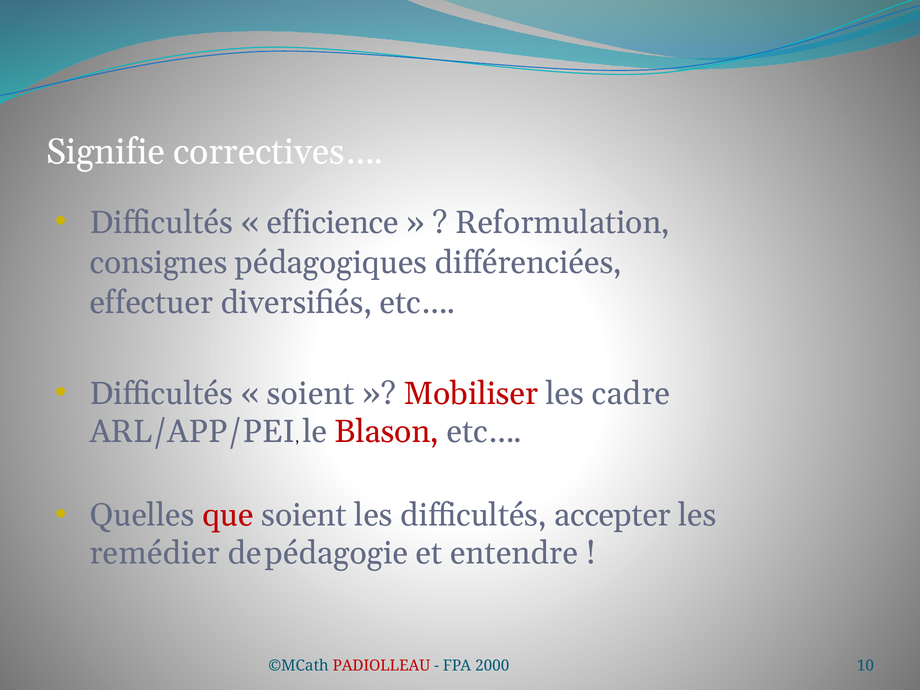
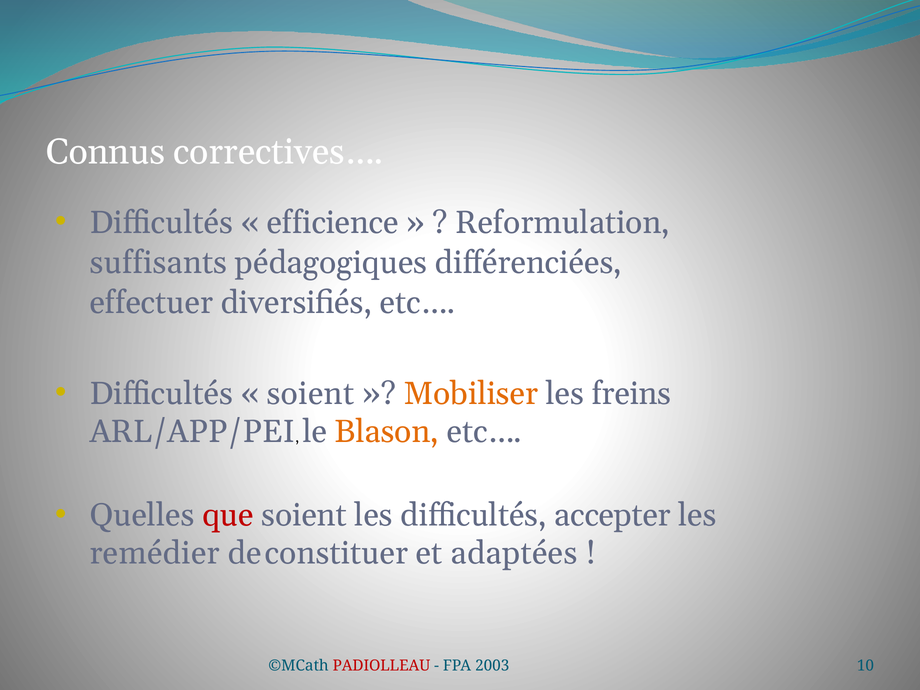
Signifie: Signifie -> Connus (106, 152)
consignes: consignes -> suffisants (158, 263)
Mobiliser colour: red -> orange (471, 393)
cadre: cadre -> freins (631, 393)
Blason colour: red -> orange (387, 432)
pédagogie: pédagogie -> constituer (337, 553)
entendre: entendre -> adaptées (514, 553)
2000: 2000 -> 2003 (492, 666)
